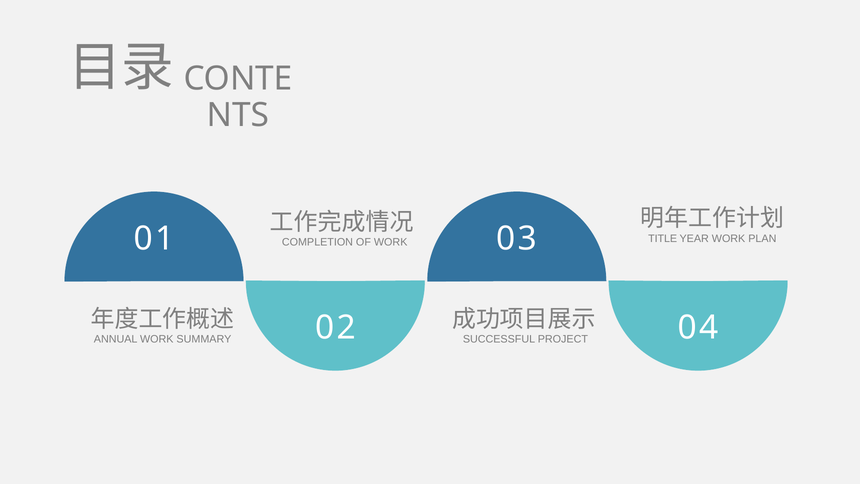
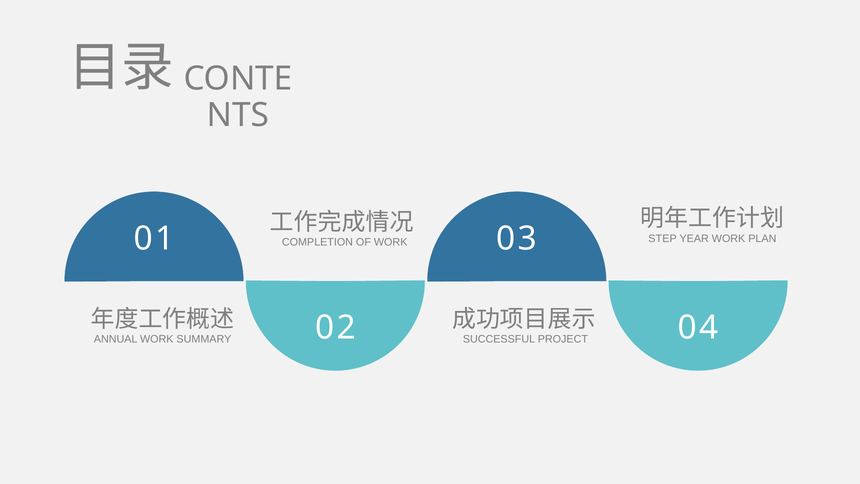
TITLE: TITLE -> STEP (663, 238)
